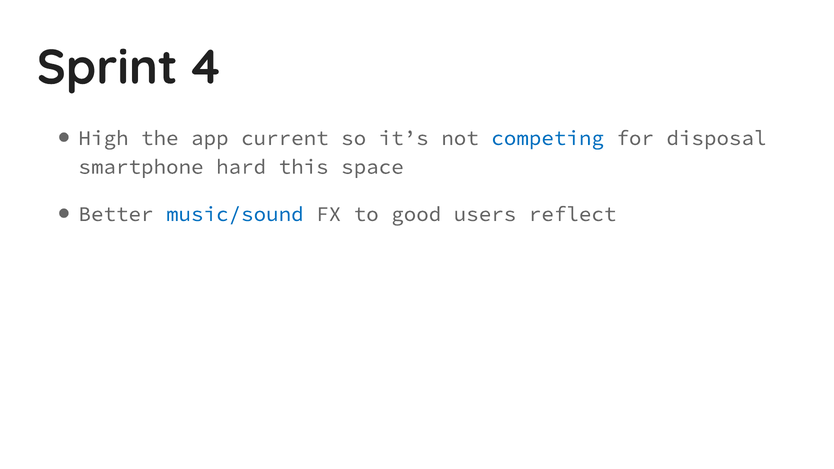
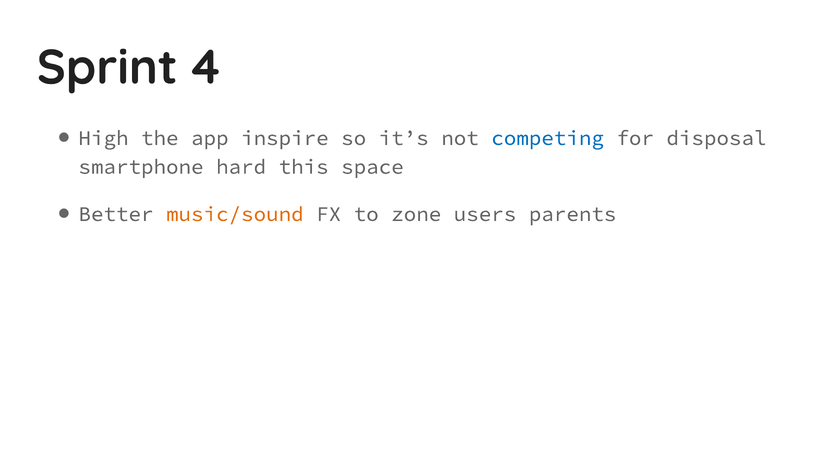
current: current -> inspire (285, 138)
music/sound colour: blue -> orange (235, 214)
good: good -> zone (416, 214)
reflect: reflect -> parents (573, 214)
